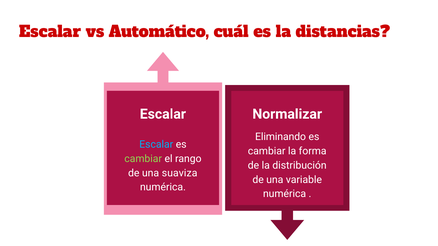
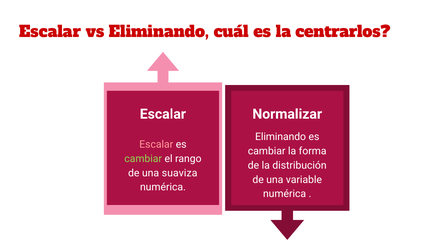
vs Automático: Automático -> Eliminando (159, 32)
distancias: distancias -> centrarlos (343, 32)
Escalar colour: light blue -> pink (156, 145)
